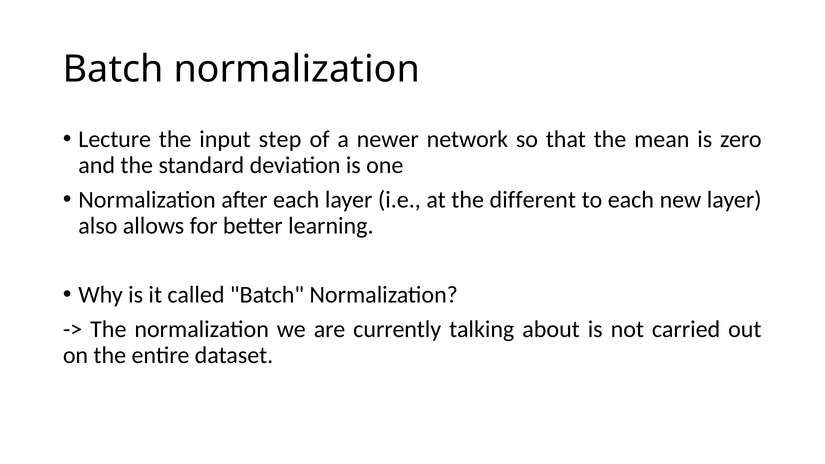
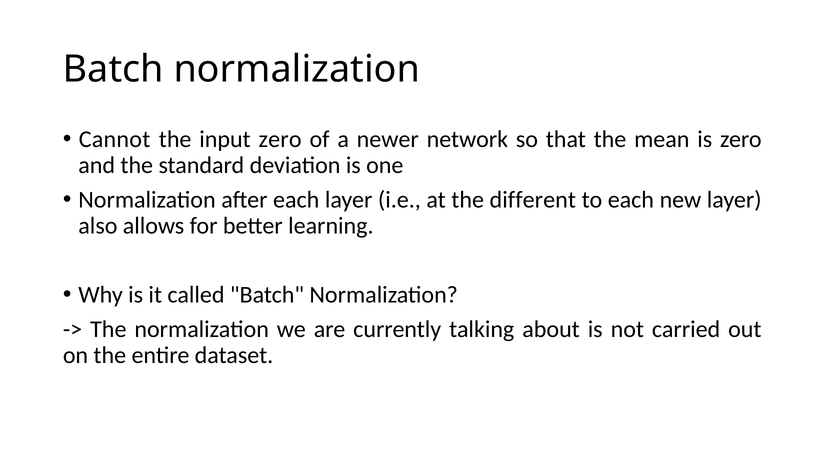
Lecture: Lecture -> Cannot (115, 139)
input step: step -> zero (280, 139)
